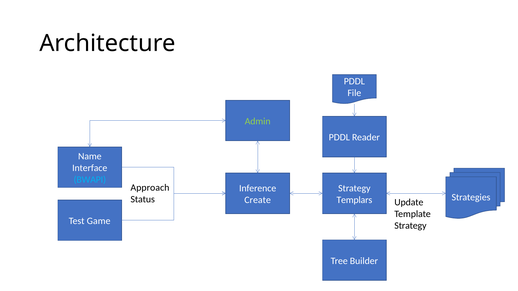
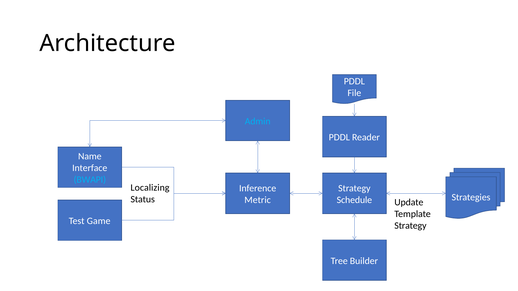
Admin colour: light green -> light blue (258, 121)
Approach: Approach -> Localizing (150, 188)
Create: Create -> Metric (258, 200)
Templars: Templars -> Schedule (354, 200)
